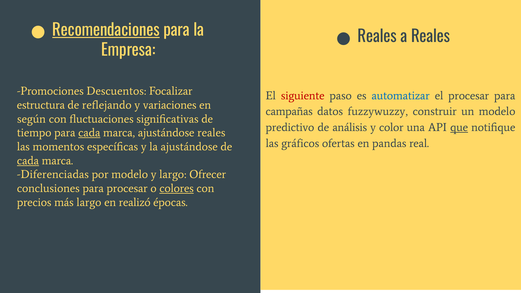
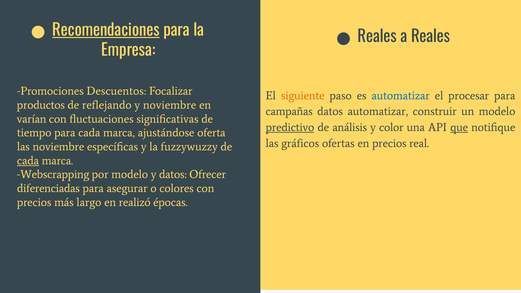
siguiente colour: red -> orange (303, 96)
estructura: estructura -> productos (41, 105)
y variaciones: variaciones -> noviembre (170, 105)
datos fuzzywuzzy: fuzzywuzzy -> automatizar (378, 112)
según: según -> varían (32, 119)
predictivo underline: none -> present (290, 127)
cada underline: present -> none (89, 133)
ajustándose reales: reales -> oferta (211, 133)
en pandas: pandas -> precios (389, 143)
las momentos: momentos -> noviembre (58, 147)
la ajustándose: ajustándose -> fuzzywuzzy (189, 147)
Diferenciadas: Diferenciadas -> Webscrapping (53, 174)
y largo: largo -> datos (173, 174)
conclusiones: conclusiones -> diferenciadas (48, 188)
para procesar: procesar -> asegurar (127, 188)
colores underline: present -> none (177, 188)
